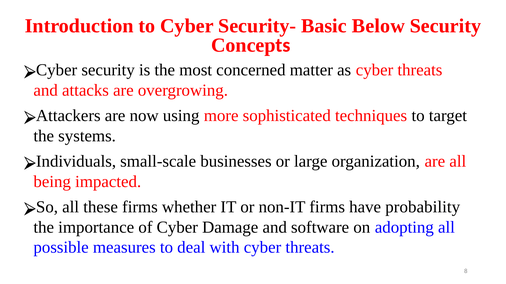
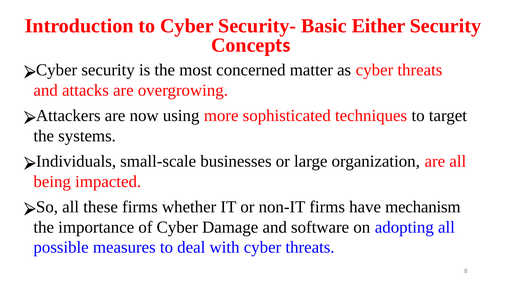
Below: Below -> Either (379, 26)
probability: probability -> mechanism (423, 207)
